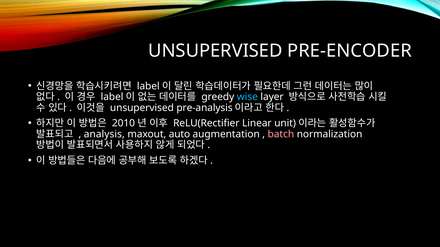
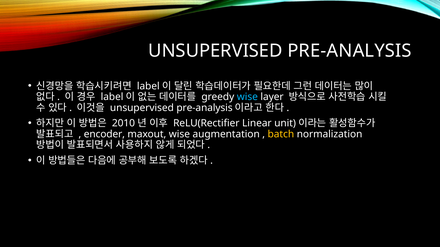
PRE-ENCODER: PRE-ENCODER -> PRE-ANALYSIS (349, 51)
analysis: analysis -> encoder (104, 134)
maxout auto: auto -> wise (179, 134)
batch colour: pink -> yellow (281, 134)
